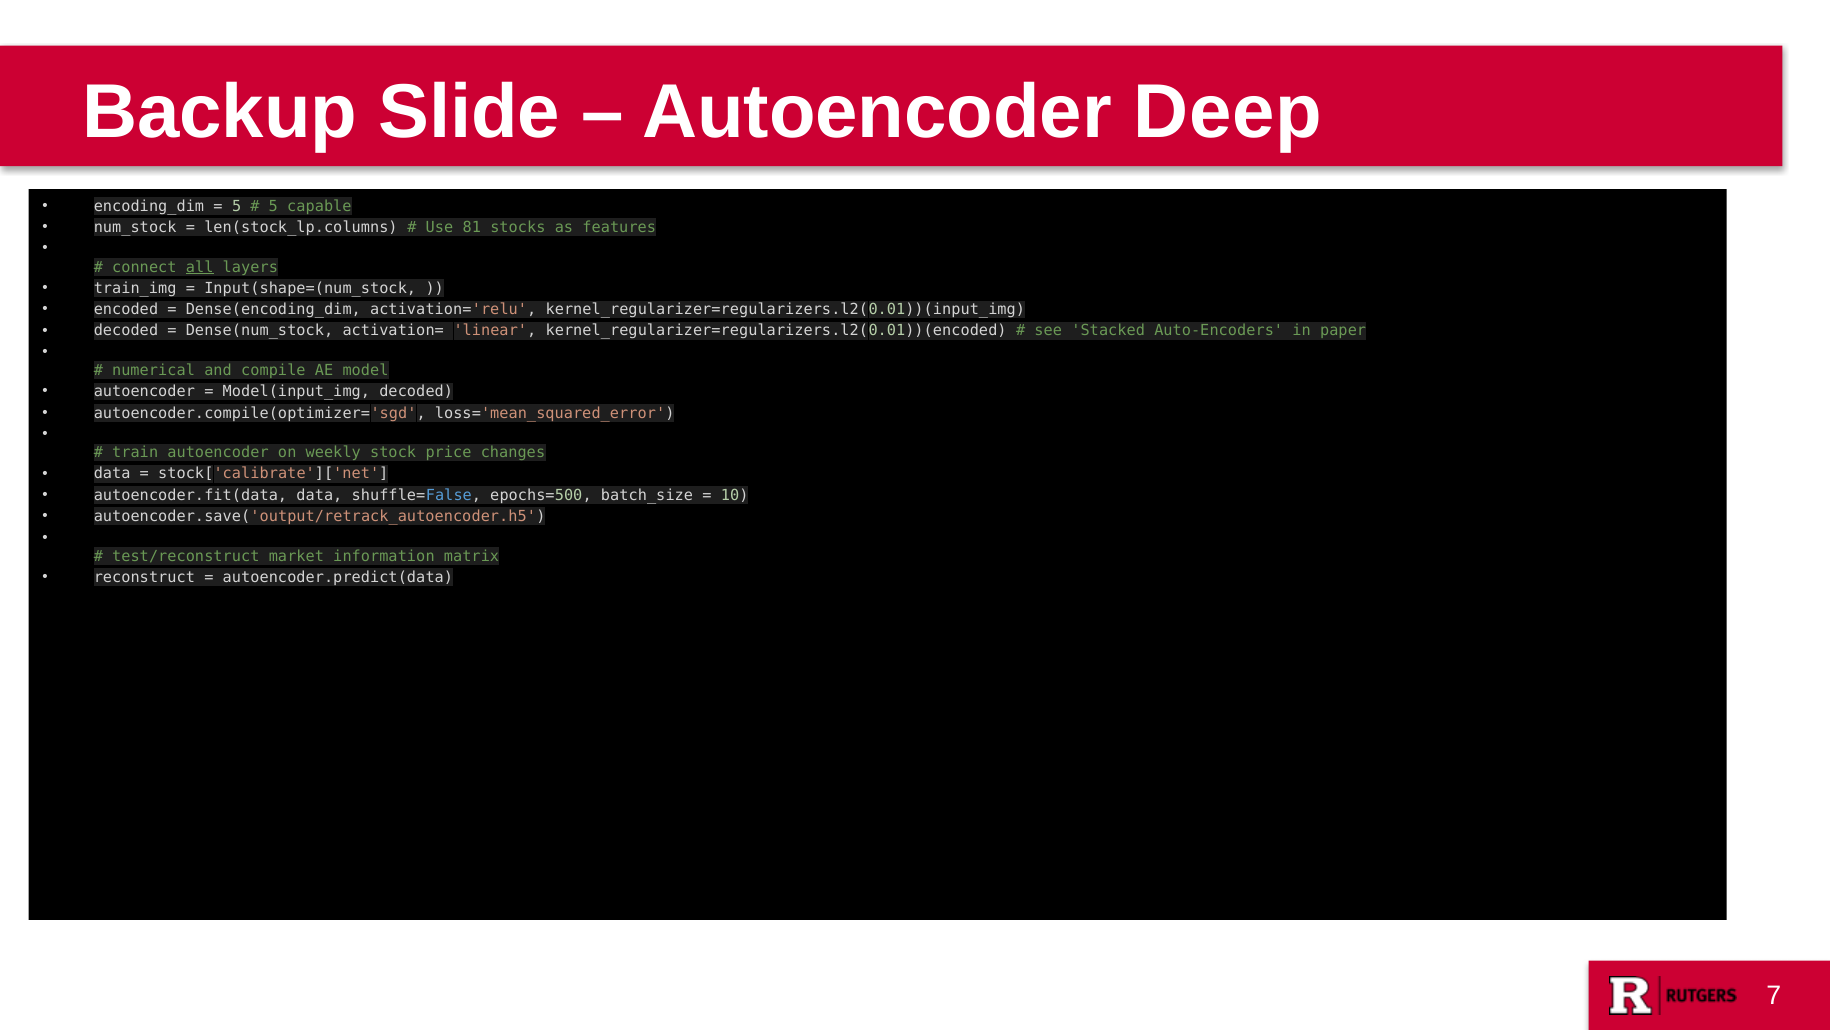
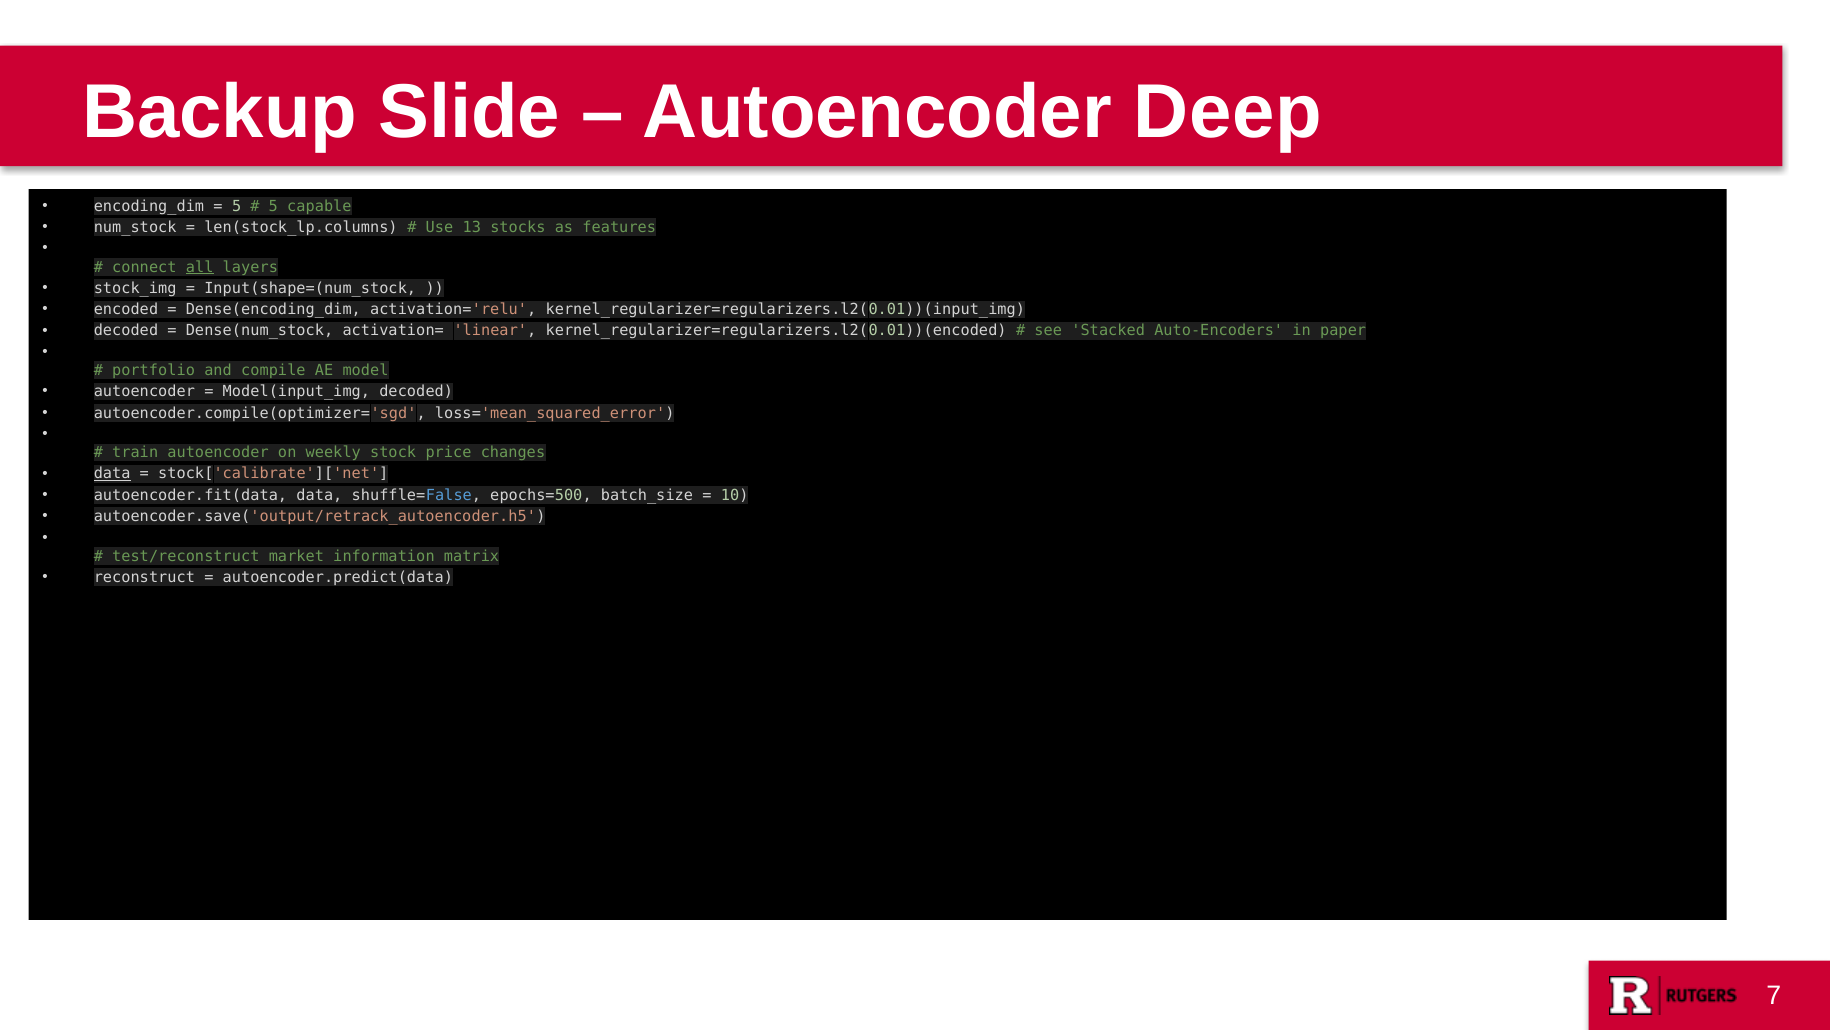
81: 81 -> 13 (472, 227)
train_img: train_img -> stock_img (135, 288)
numerical: numerical -> portfolio (154, 370)
data underline: none -> present (112, 474)
